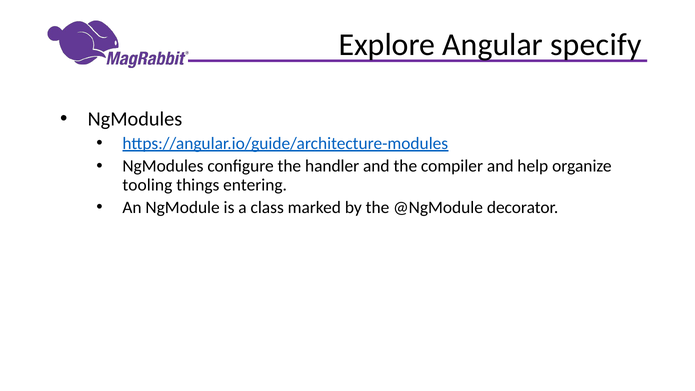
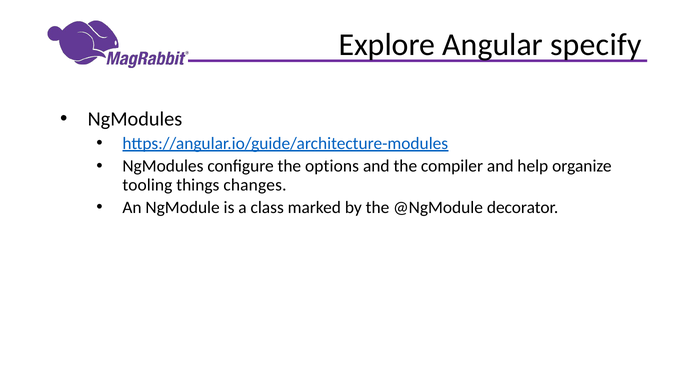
handler: handler -> options (332, 166)
entering: entering -> changes (255, 185)
